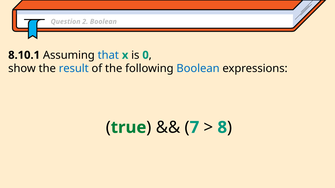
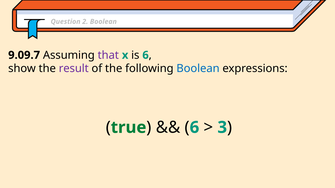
8.10.1: 8.10.1 -> 9.09.7 (24, 55)
that colour: blue -> purple (108, 55)
is 0: 0 -> 6 (146, 55)
result colour: blue -> purple (74, 69)
7: 7 -> 6 (194, 128)
8: 8 -> 3 (222, 128)
